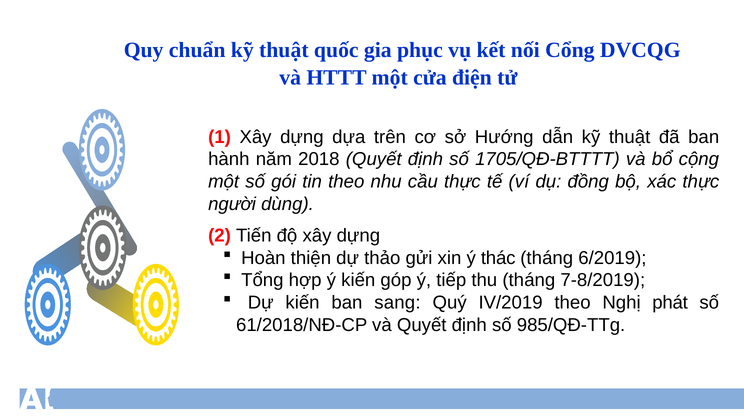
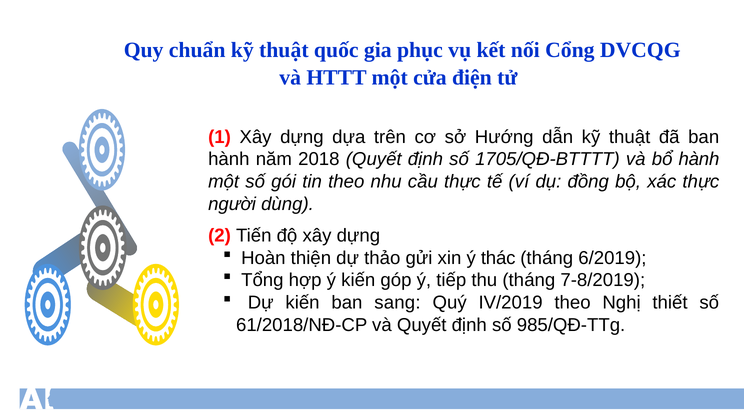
bổ cộng: cộng -> hành (699, 159)
phát: phát -> thiết (670, 302)
